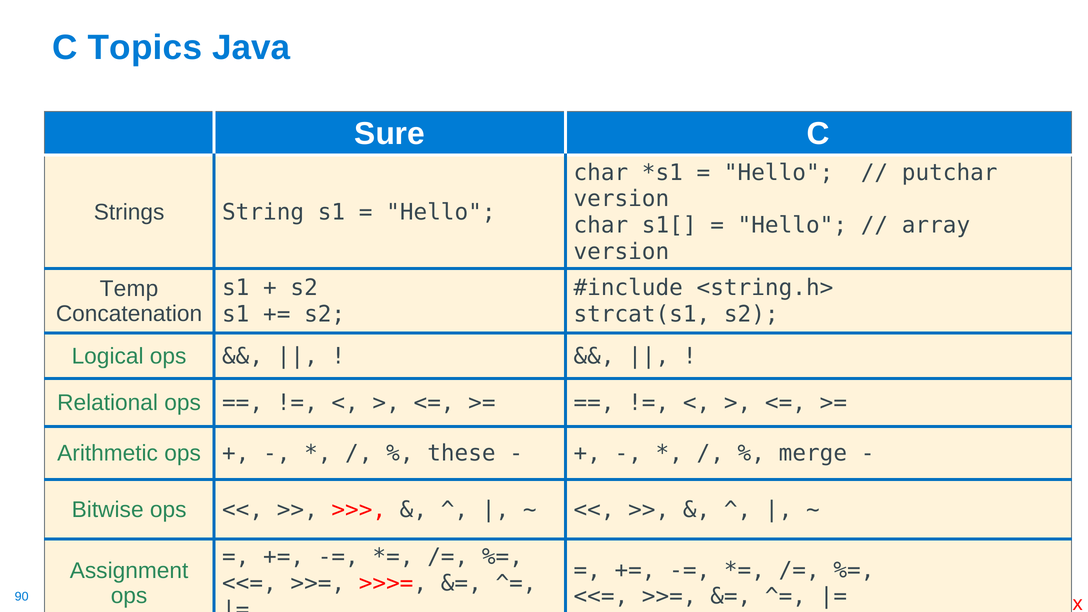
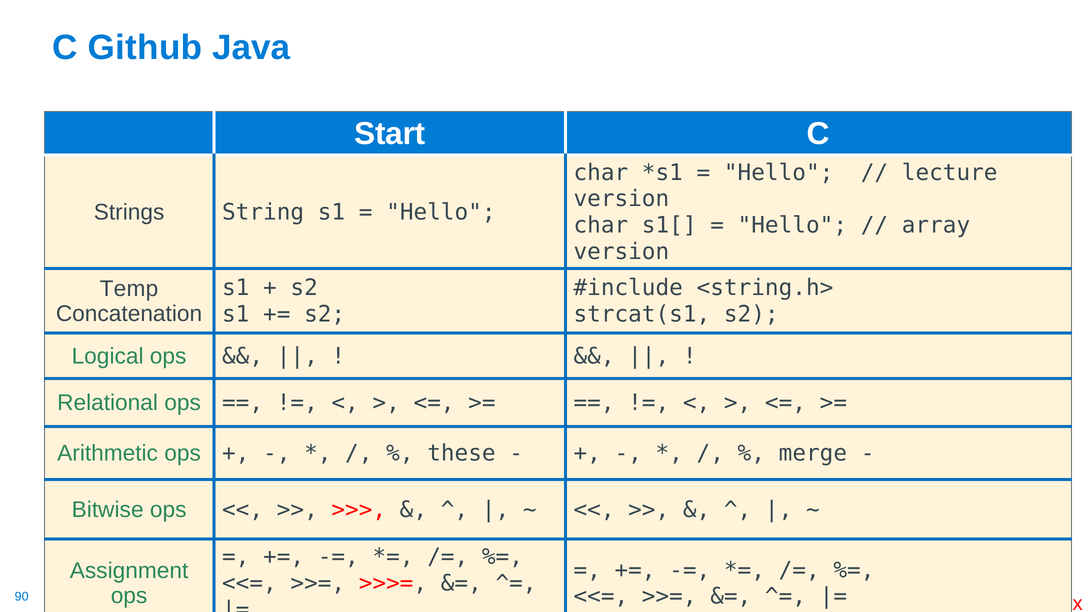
Topics: Topics -> Github (145, 48)
Sure: Sure -> Start (390, 134)
putchar: putchar -> lecture (950, 173)
